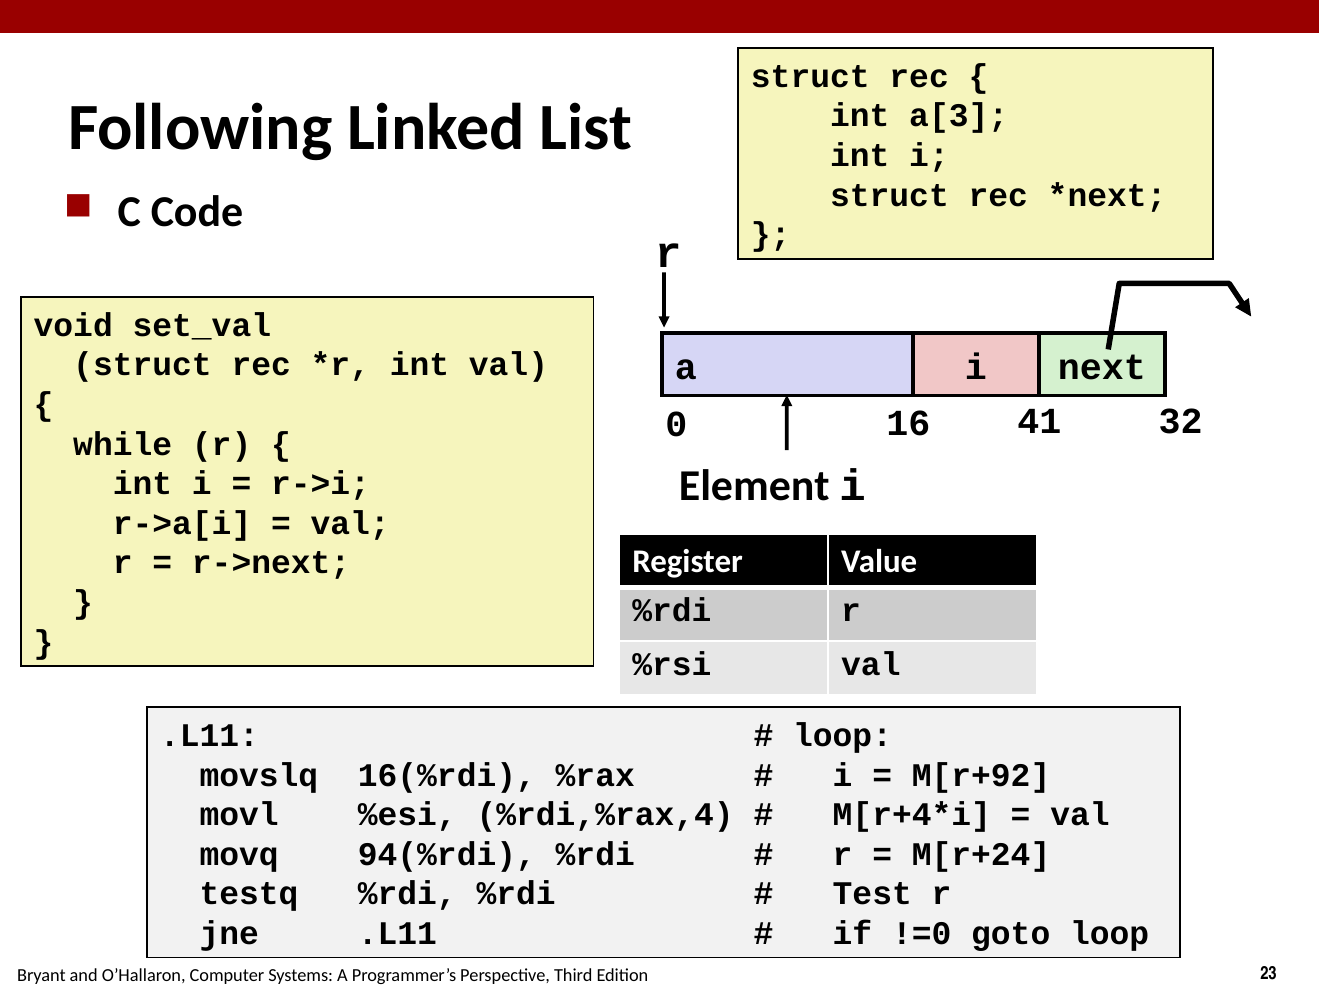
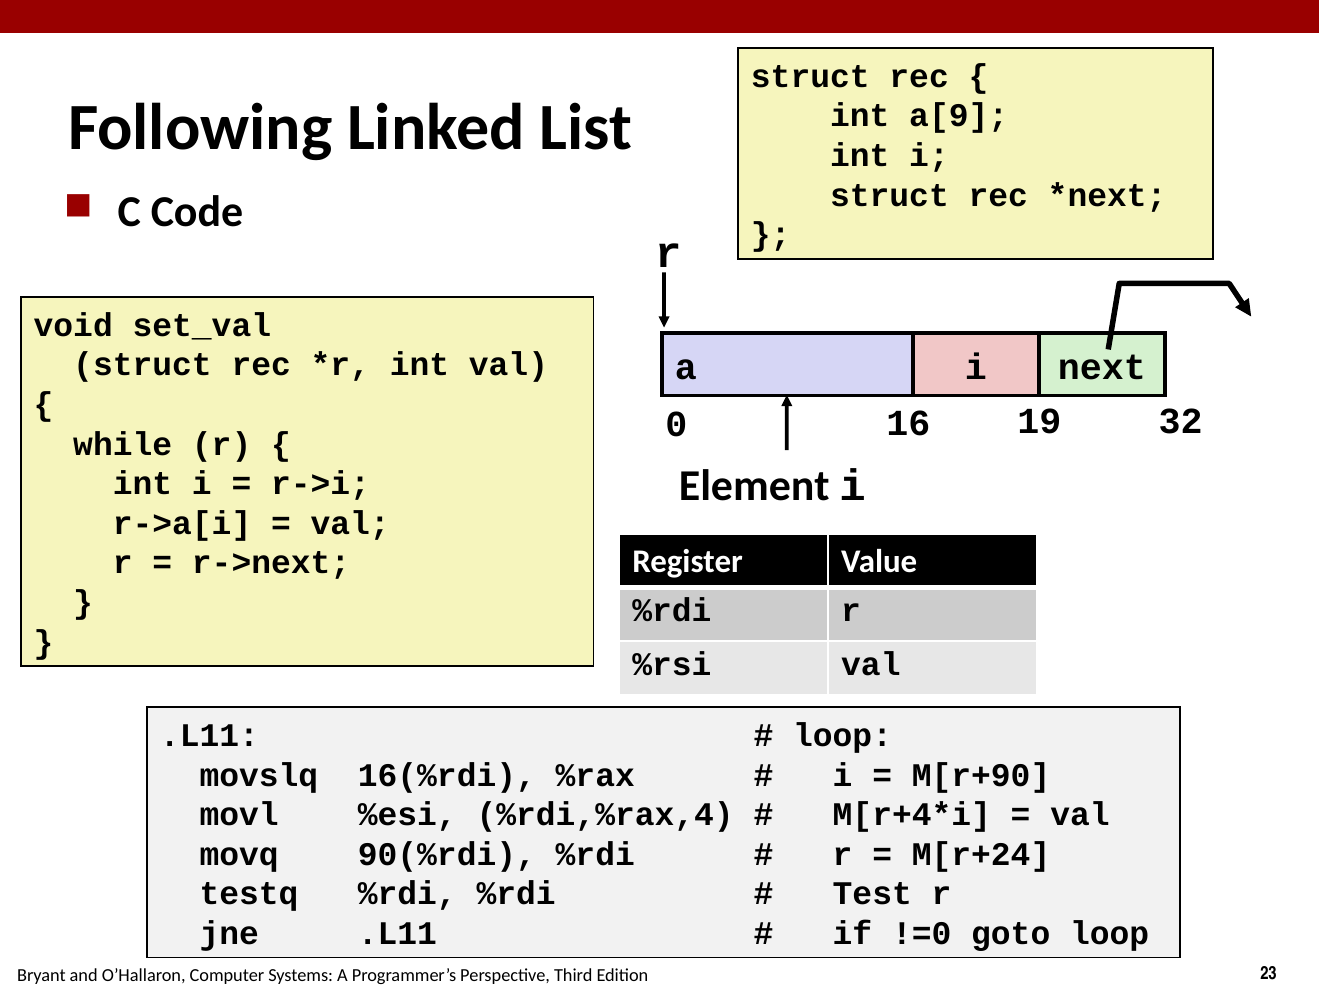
a[3: a[3 -> a[9 (959, 116)
41: 41 -> 19 (1039, 421)
M[r+92: M[r+92 -> M[r+90 (981, 775)
94(%rdi: 94(%rdi -> 90(%rdi (447, 854)
